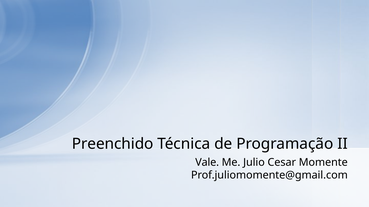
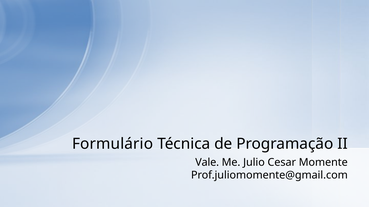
Preenchido: Preenchido -> Formulário (113, 144)
